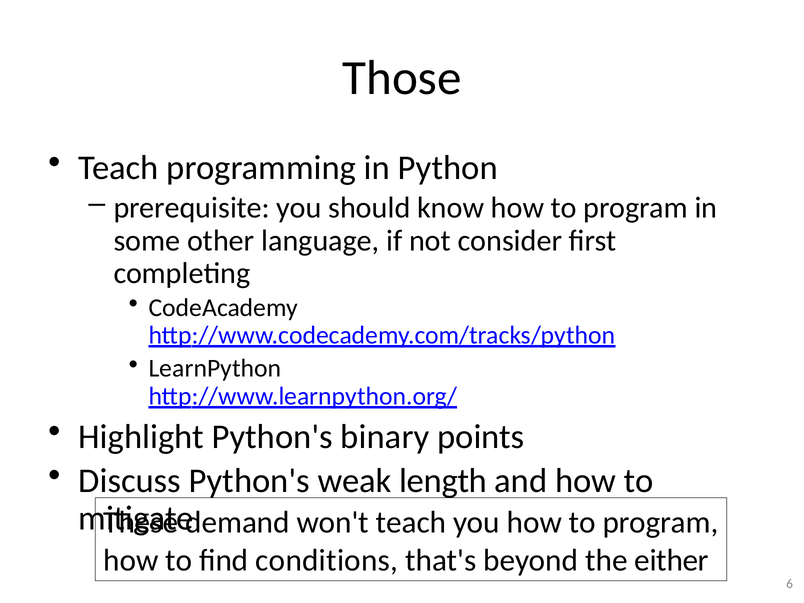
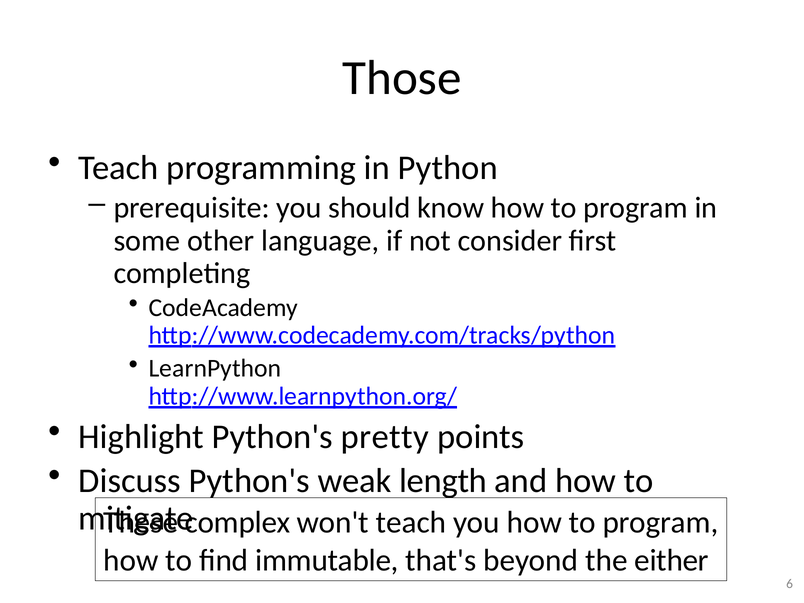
binary: binary -> pretty (385, 437)
demand: demand -> complex (238, 523)
conditions: conditions -> immutable (327, 560)
